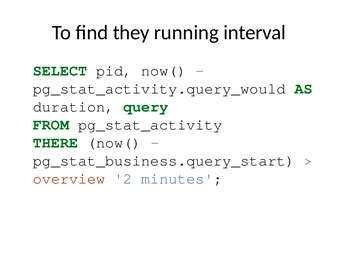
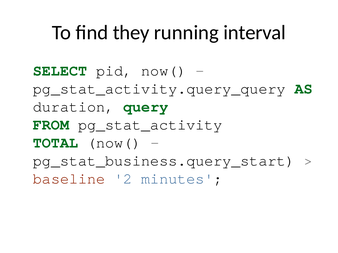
pg_stat_activity.query_would: pg_stat_activity.query_would -> pg_stat_activity.query_query (159, 89)
THERE: THERE -> TOTAL (55, 143)
overview: overview -> baseline (69, 179)
